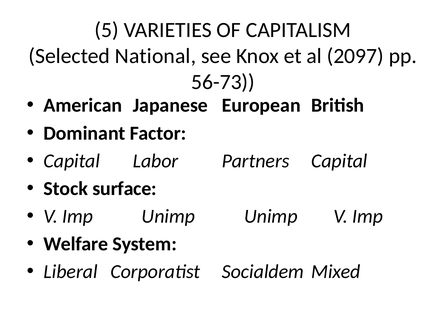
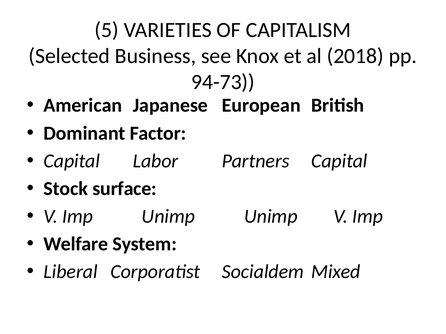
National: National -> Business (156, 56)
2097: 2097 -> 2018 (355, 56)
56-73: 56-73 -> 94-73 (223, 82)
